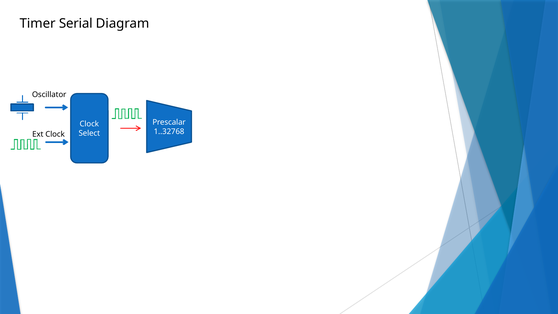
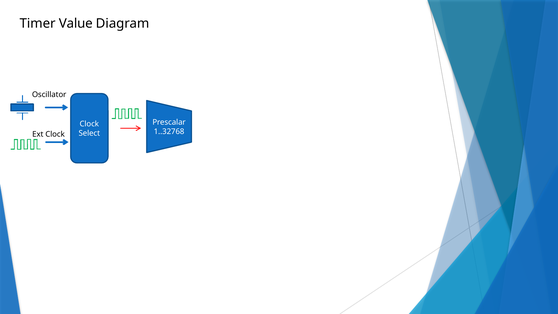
Serial: Serial -> Value (76, 23)
